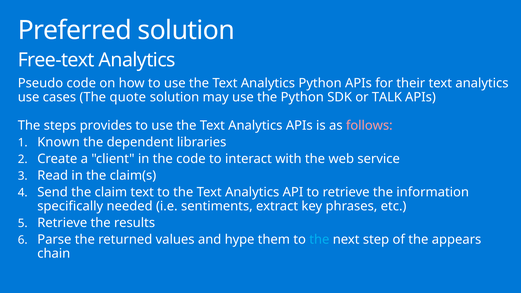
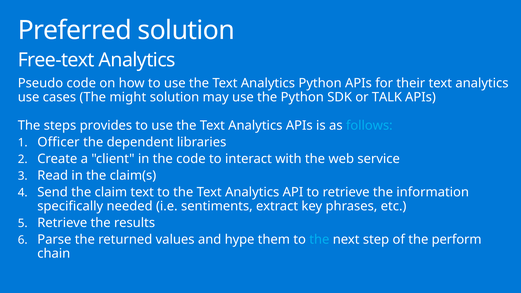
quote: quote -> might (128, 97)
follows colour: pink -> light blue (369, 126)
Known: Known -> Officer (58, 142)
appears: appears -> perform (457, 240)
